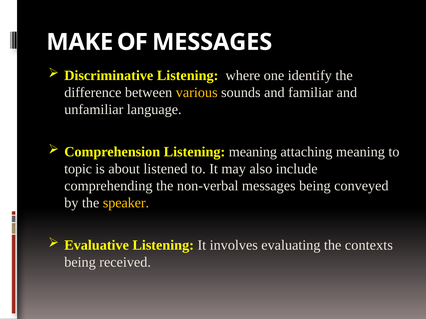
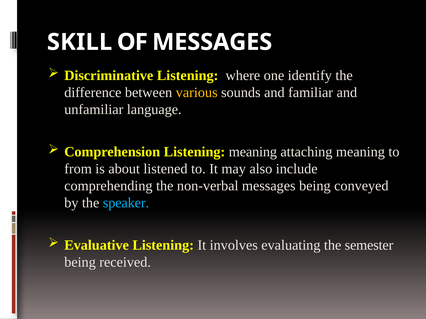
MAKE: MAKE -> SKILL (80, 42)
topic: topic -> from (78, 169)
speaker colour: yellow -> light blue (126, 203)
contexts: contexts -> semester (369, 245)
